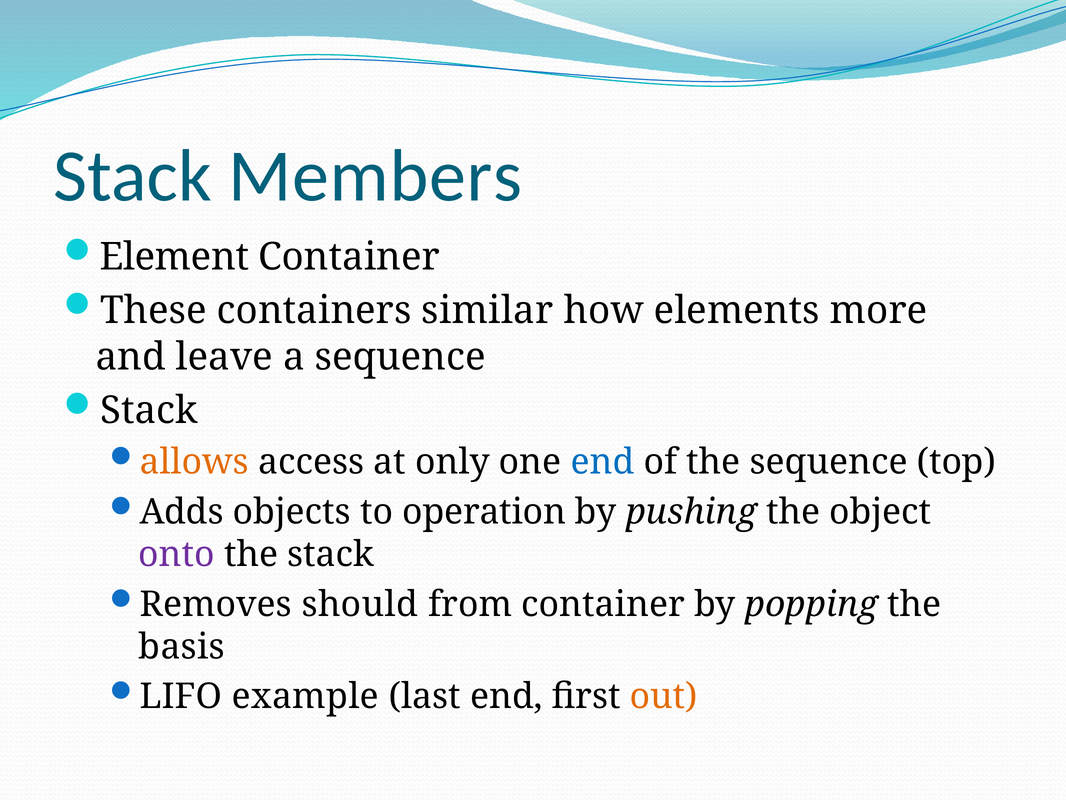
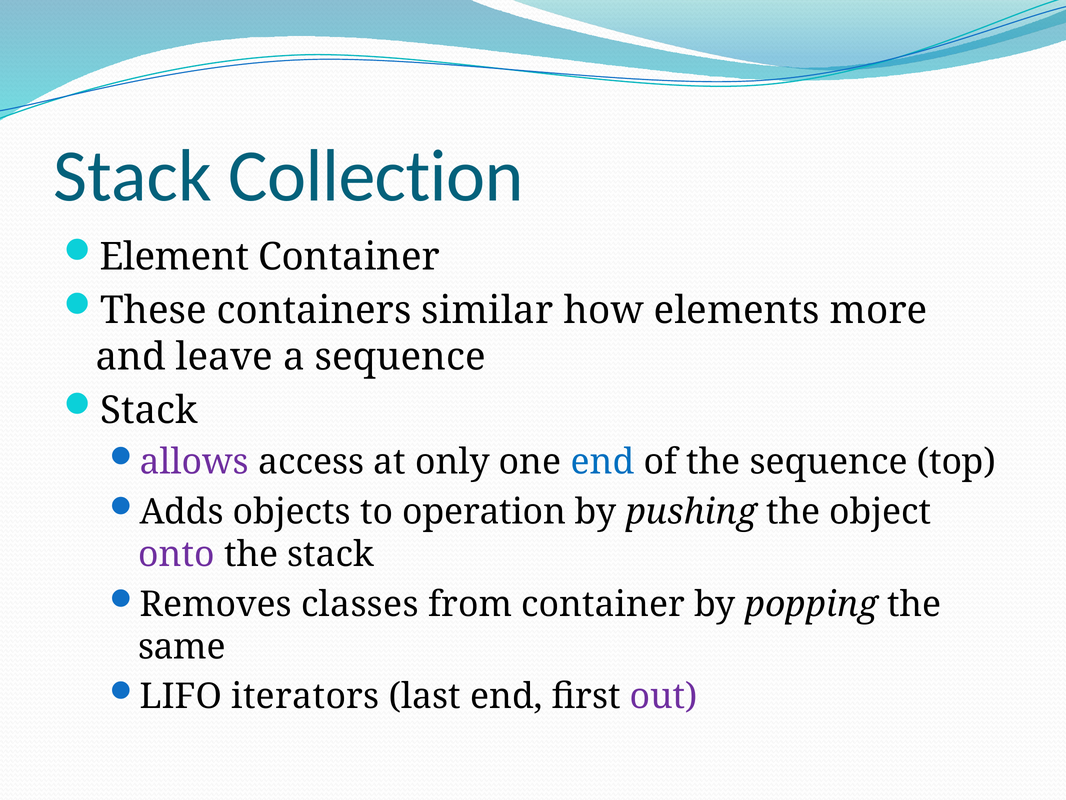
Members: Members -> Collection (376, 176)
allows colour: orange -> purple (194, 462)
should: should -> classes (360, 604)
basis: basis -> same (182, 647)
example: example -> iterators (305, 696)
out colour: orange -> purple (664, 696)
